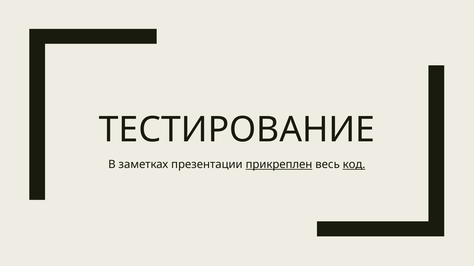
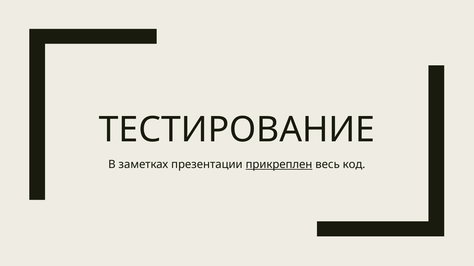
код underline: present -> none (354, 165)
